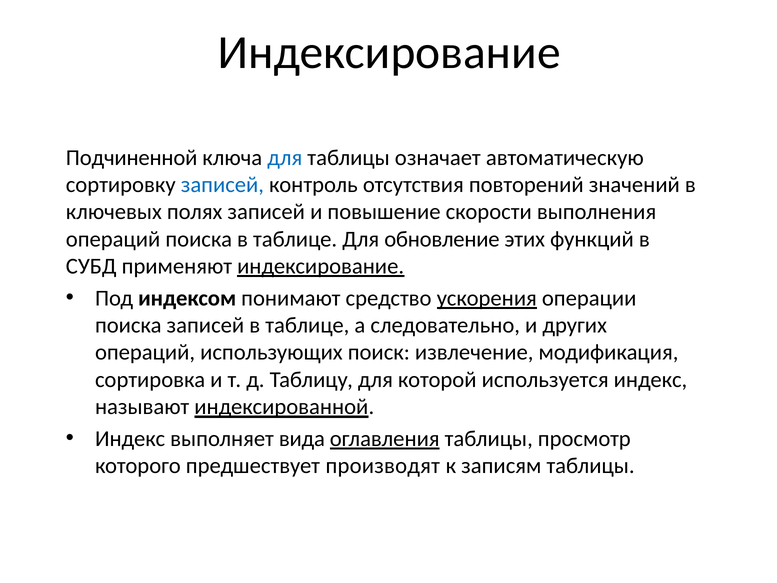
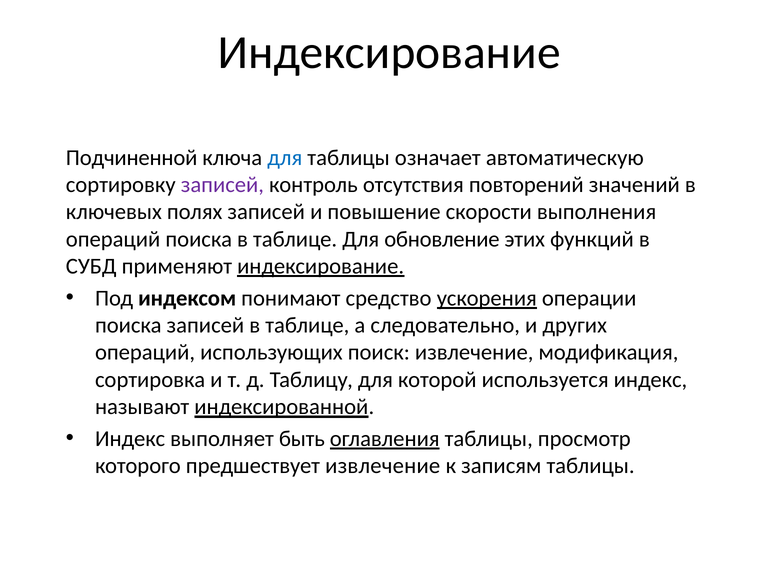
записей colour: blue -> purple (222, 185)
вида: вида -> быть (302, 438)
предшествует производят: производят -> извлечение (383, 466)
